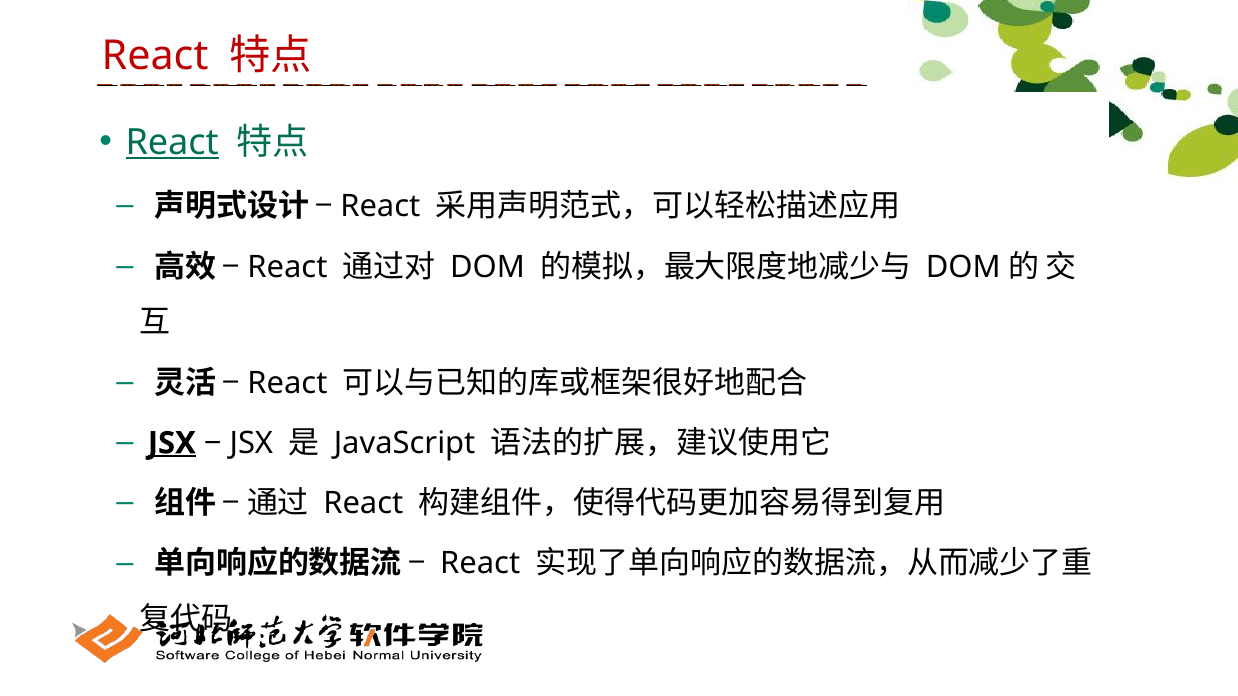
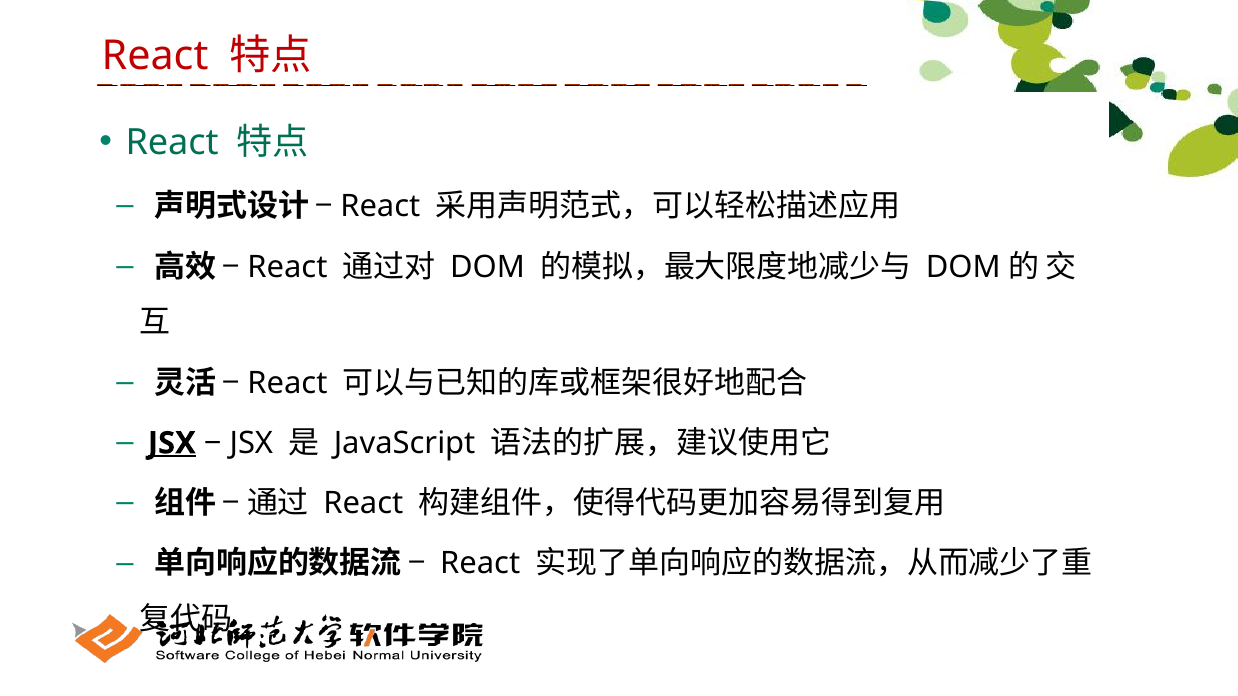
React underline: present -> none (172, 143)
